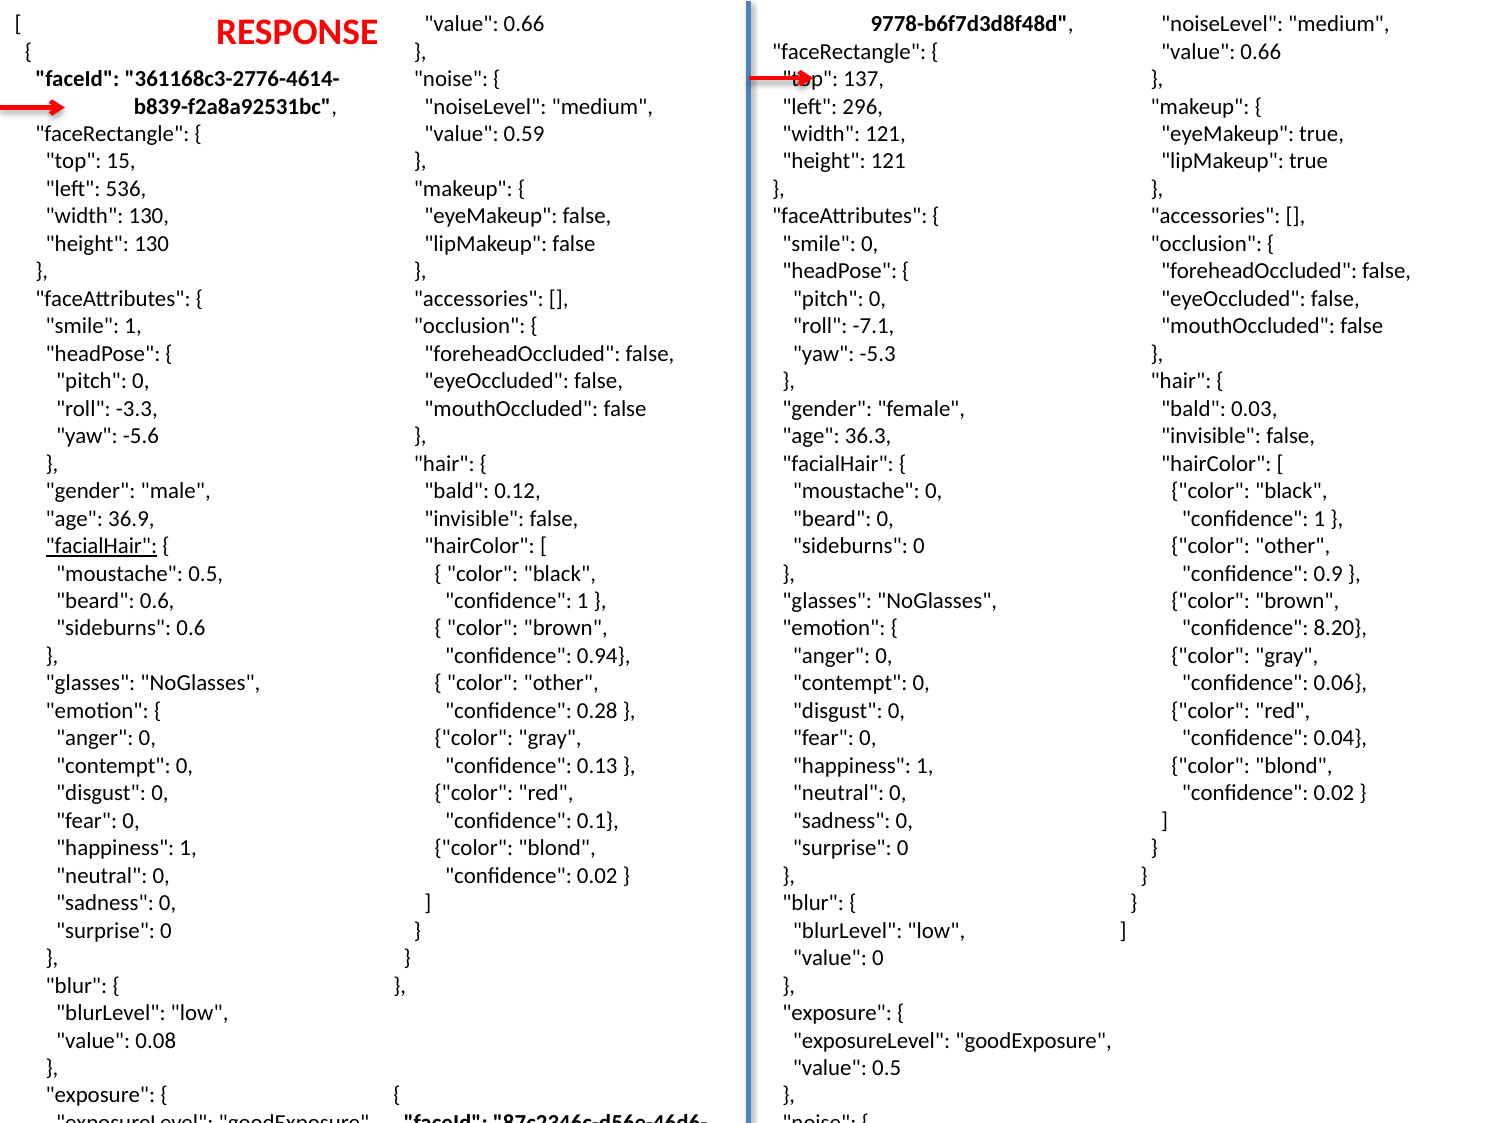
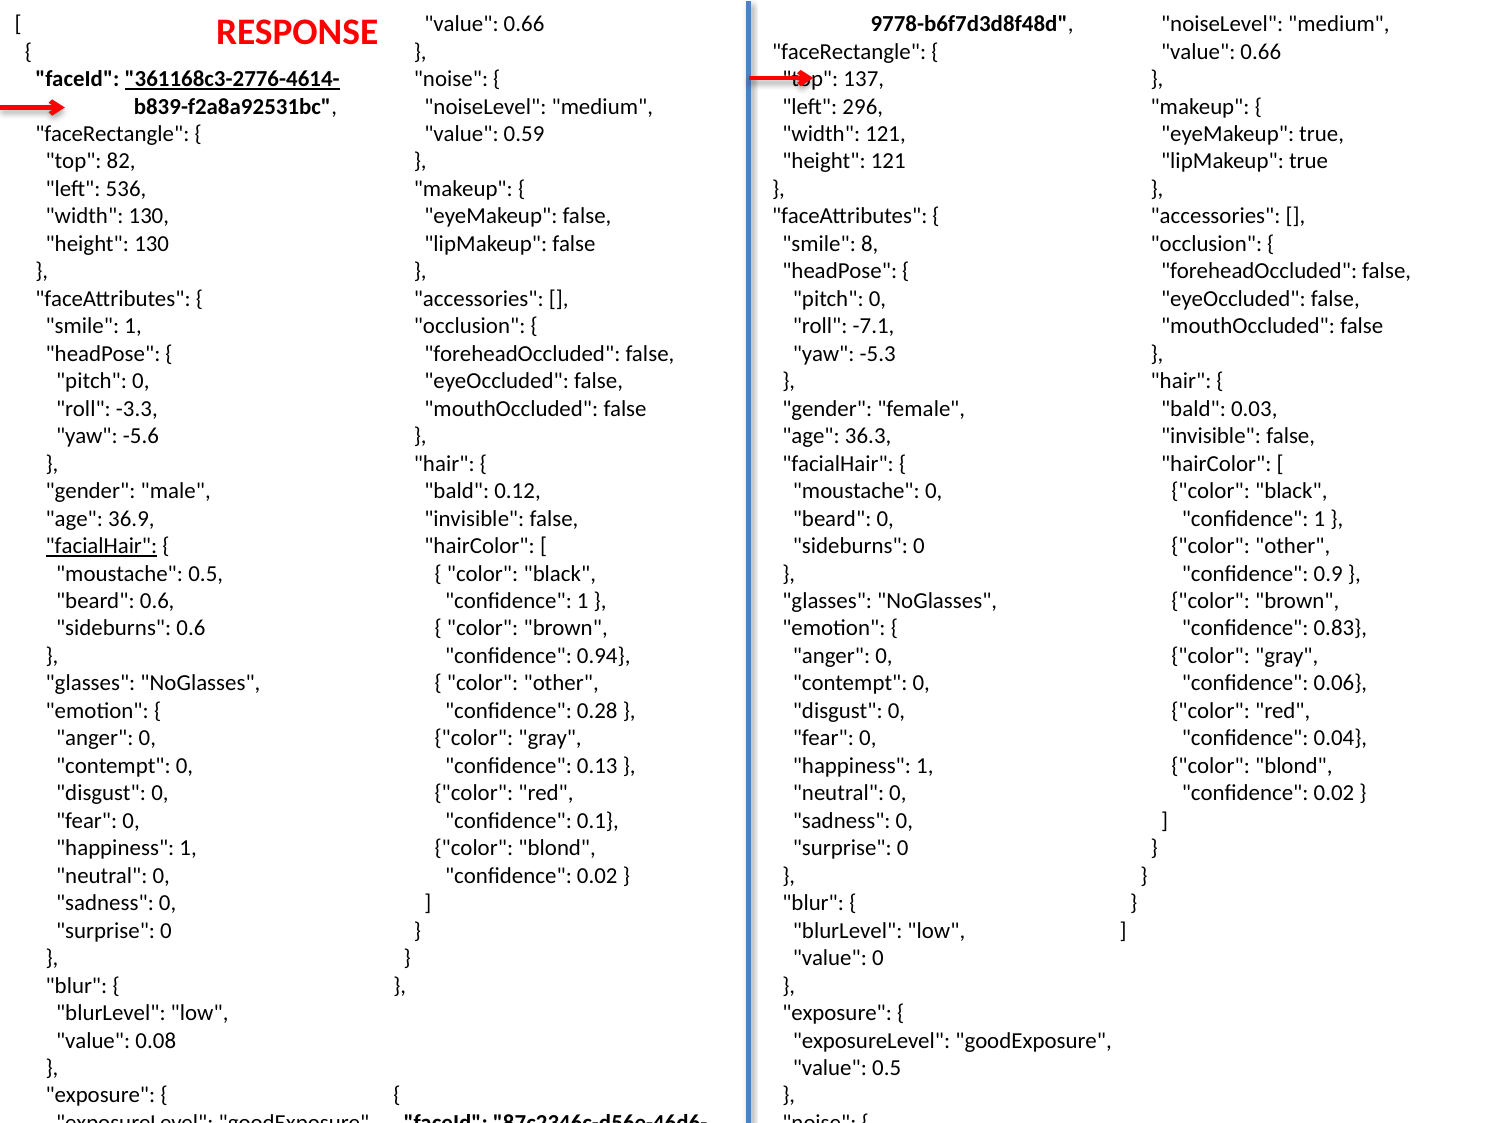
361168c3-2776-4614- underline: none -> present (232, 79)
15: 15 -> 82 (121, 161)
smile 0: 0 -> 8 (870, 244)
8.20: 8.20 -> 0.83 (1340, 628)
